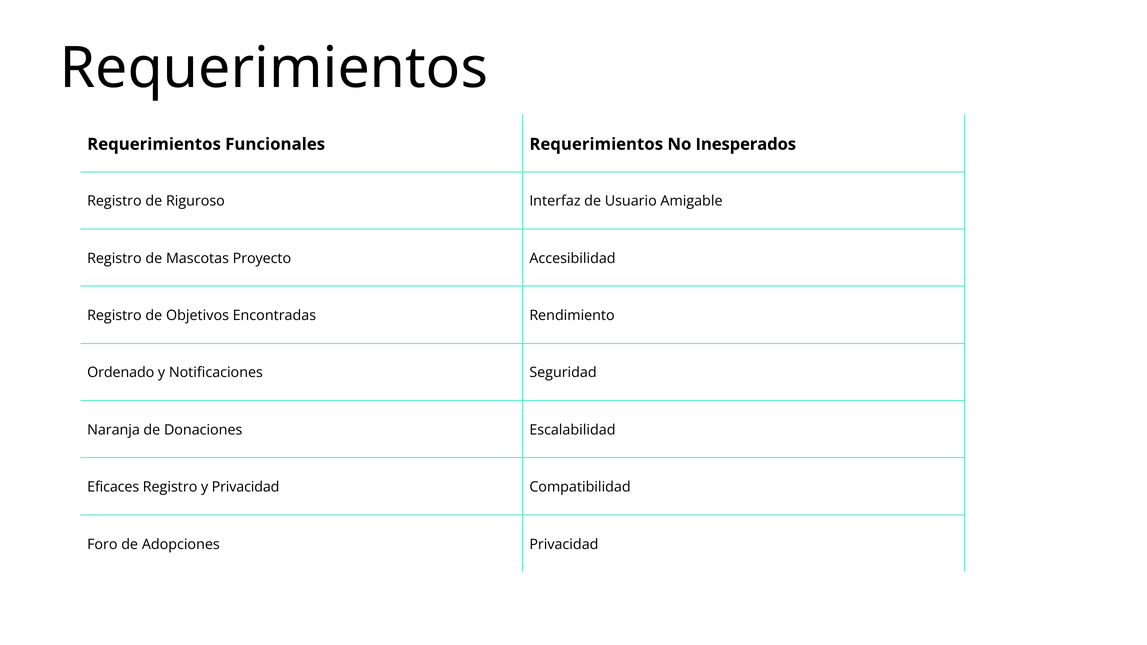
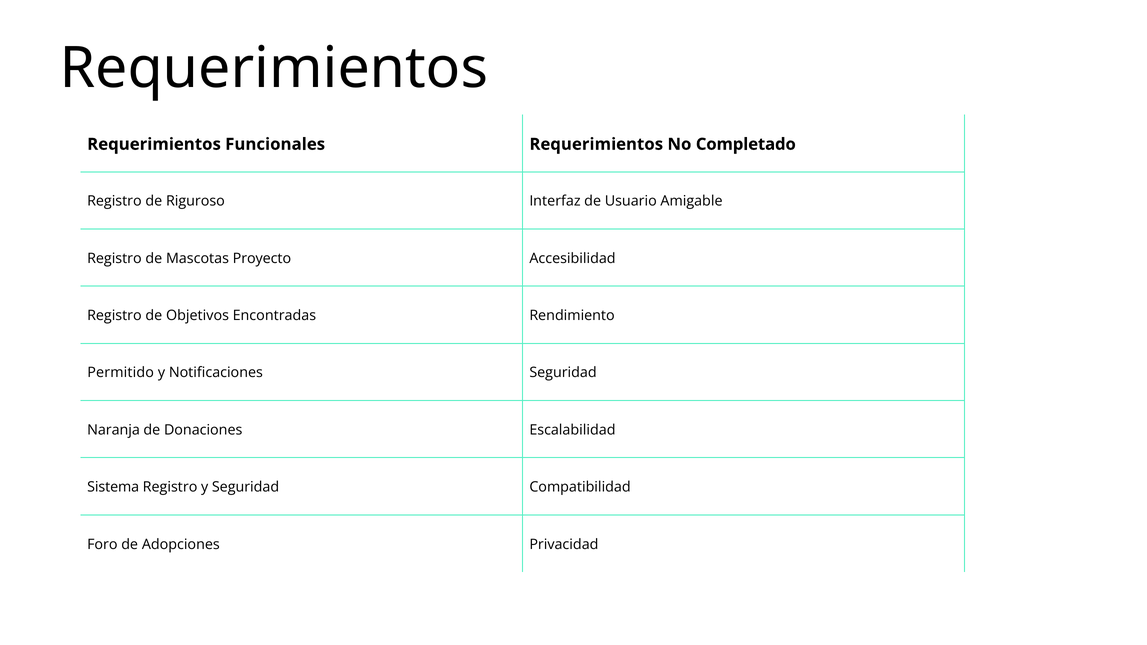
Inesperados: Inesperados -> Completado (746, 144)
Ordenado: Ordenado -> Permitido (121, 373)
Eficaces: Eficaces -> Sistema (113, 487)
y Privacidad: Privacidad -> Seguridad (246, 487)
